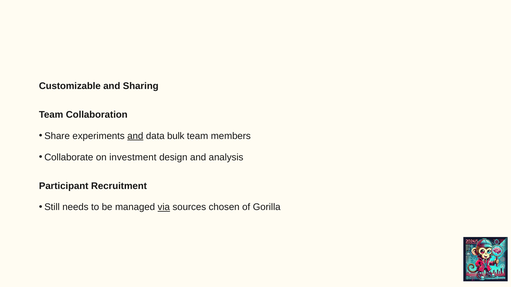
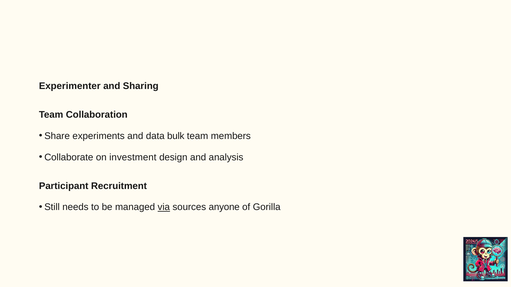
Customizable: Customizable -> Experimenter (70, 86)
and underline: present -> none (135, 136)
chosen: chosen -> anyone (224, 207)
